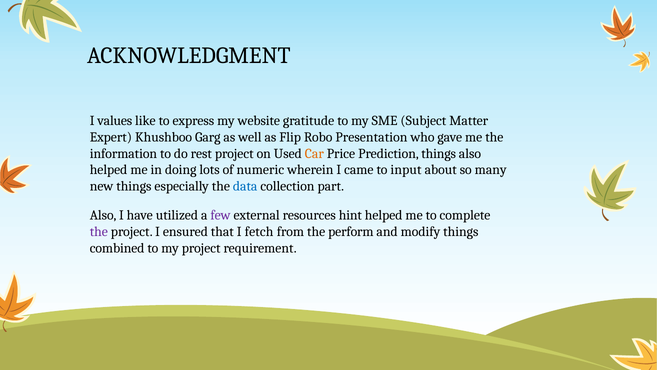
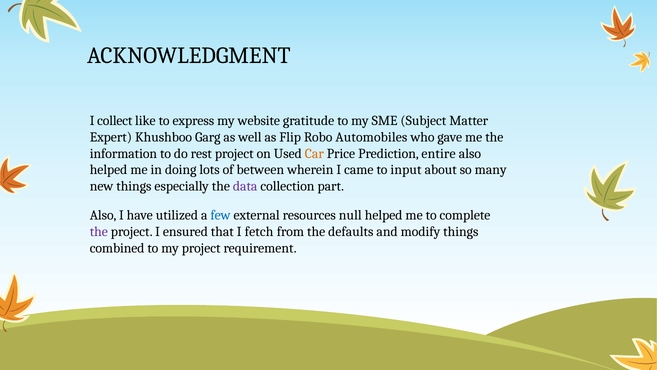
values: values -> collect (115, 120)
Presentation: Presentation -> Automobiles (371, 137)
Prediction things: things -> entire (439, 153)
numeric: numeric -> between (260, 170)
data colour: blue -> purple (245, 186)
few colour: purple -> blue (221, 215)
hint: hint -> null (350, 215)
perform: perform -> defaults (351, 231)
